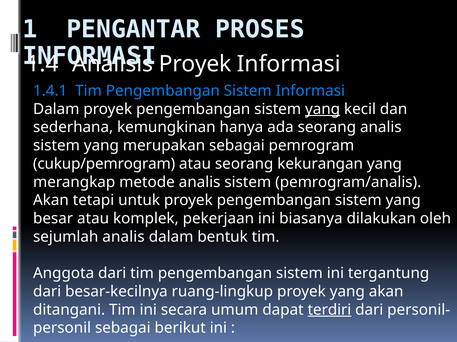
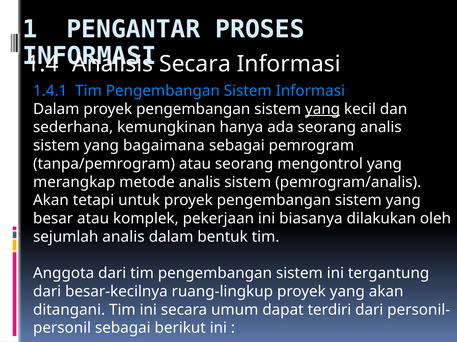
Proyek: Proyek -> Secara (195, 64)
merupakan: merupakan -> bagaimana (164, 146)
cukup/pemrogram: cukup/pemrogram -> tanpa/pemrogram (104, 164)
kekurangan: kekurangan -> mengontrol (320, 164)
terdiri underline: present -> none (329, 310)
